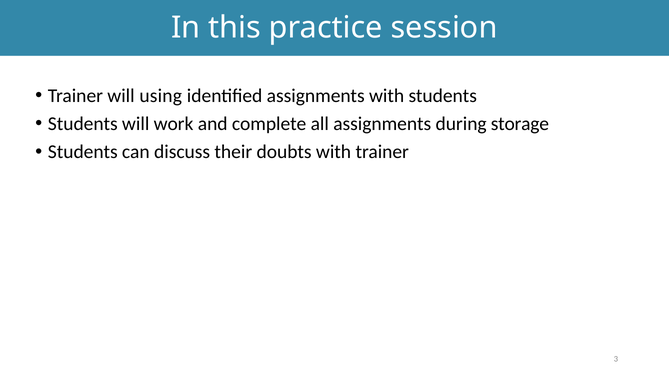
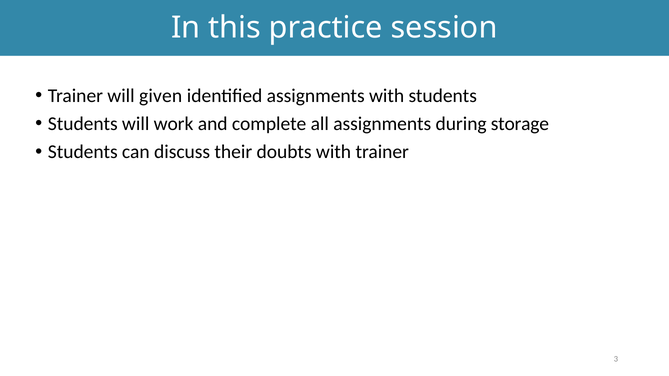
using: using -> given (161, 96)
